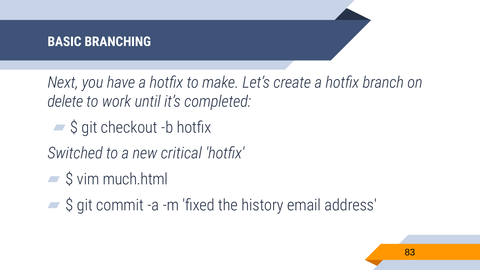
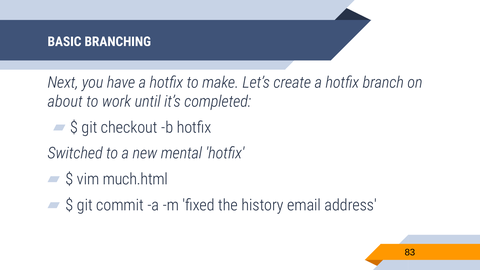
delete: delete -> about (65, 102)
critical: critical -> mental (181, 153)
